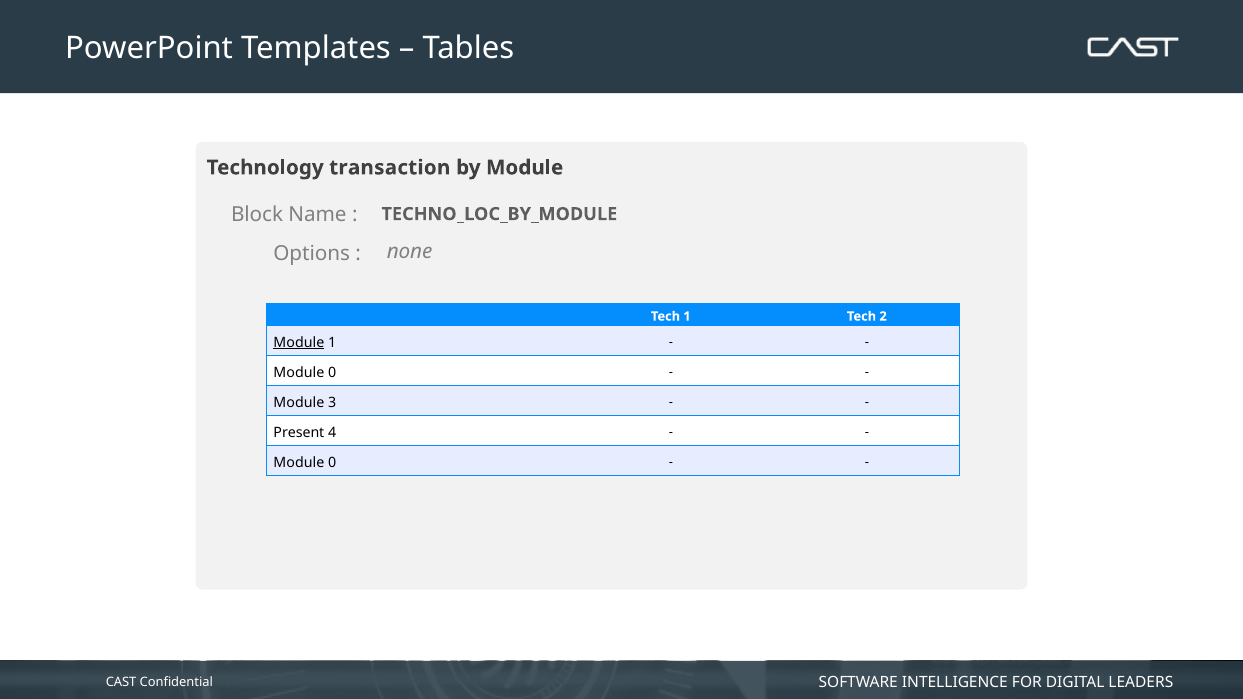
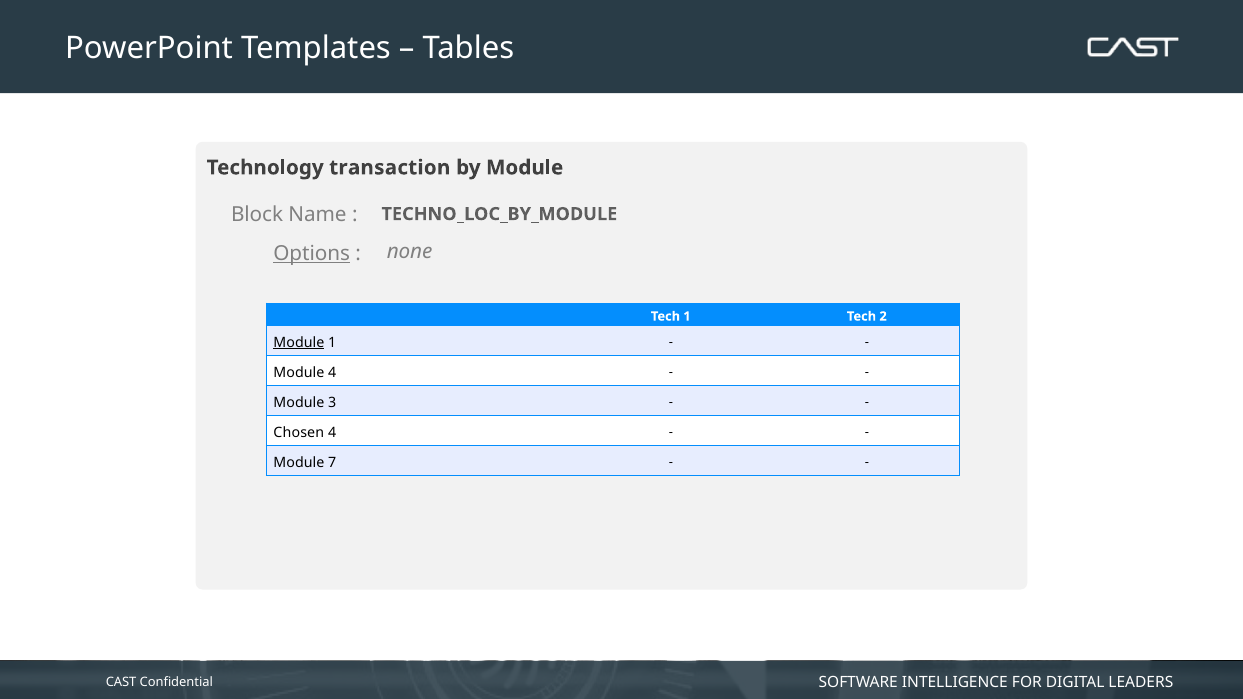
Options underline: none -> present (312, 253)
0: 0 -> 4 (332, 373)
Present: Present -> Chosen (299, 433)
0: 0 -> 7 (332, 463)
